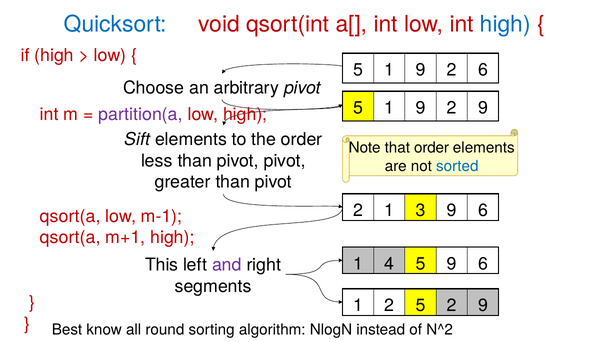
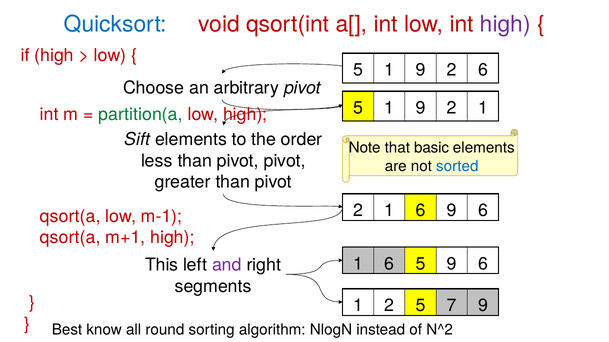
high colour: blue -> purple (505, 24)
9 2 9: 9 -> 1 (483, 108)
partition(a colour: purple -> green (141, 114)
that order: order -> basic (432, 148)
2 1 3: 3 -> 6 (421, 211)
4: 4 -> 6 (389, 264)
5 2: 2 -> 7 (452, 306)
